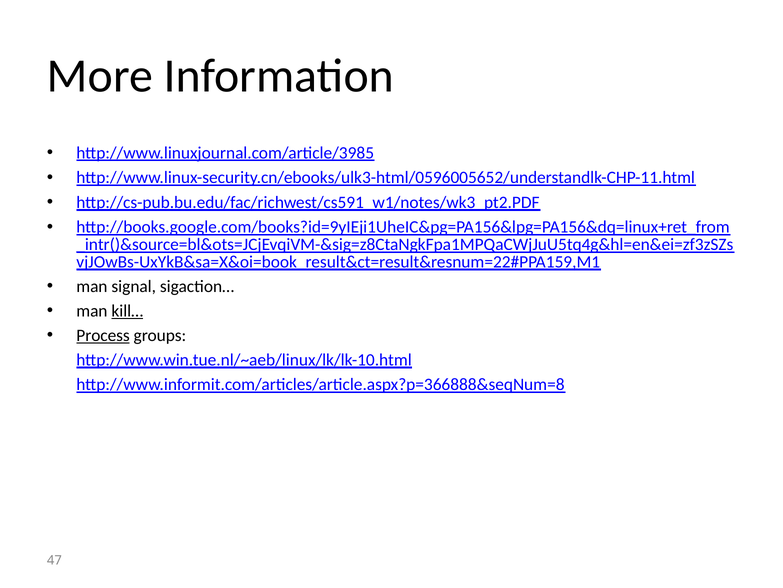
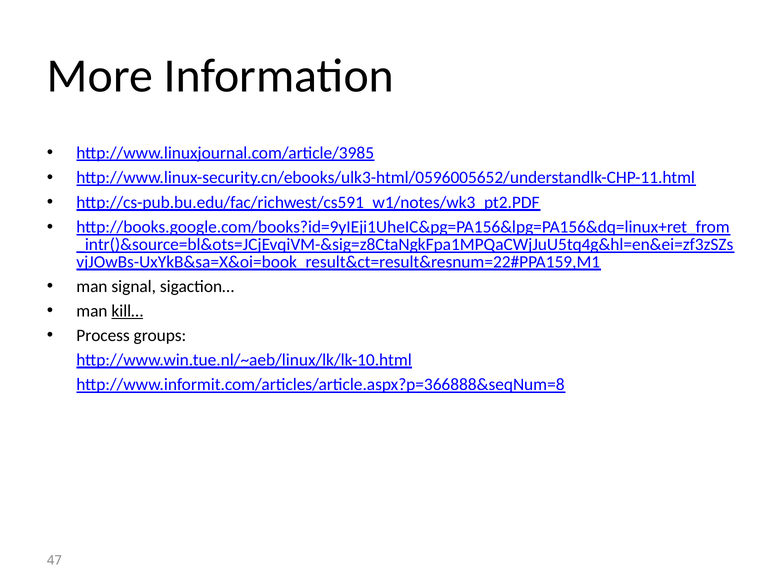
Process underline: present -> none (103, 335)
